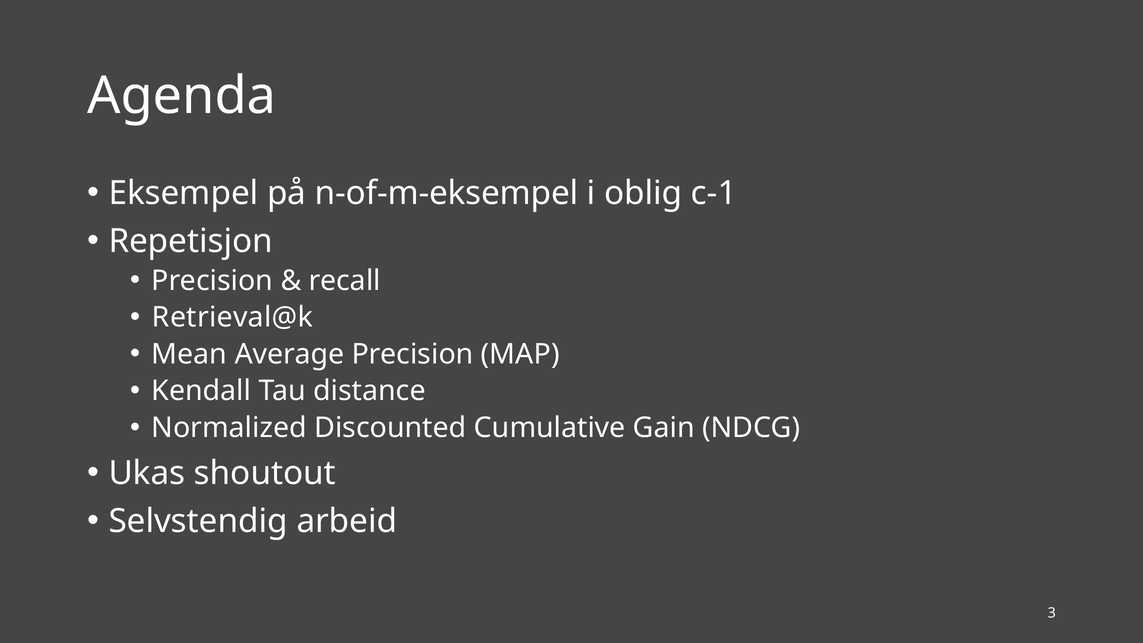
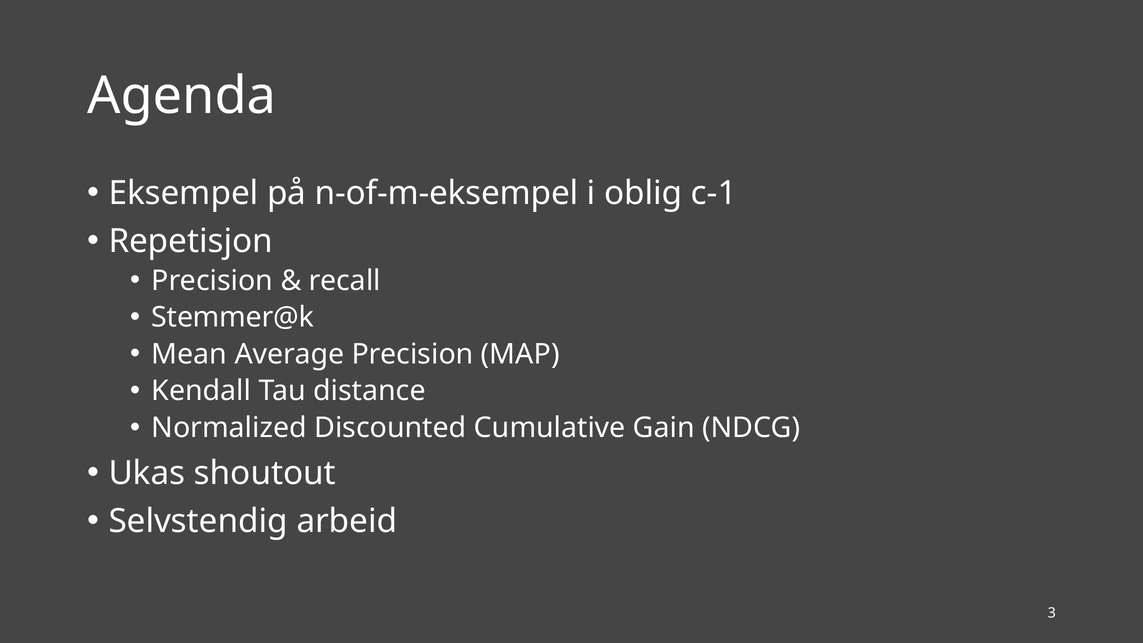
Retrieval@k: Retrieval@k -> Stemmer@k (233, 317)
